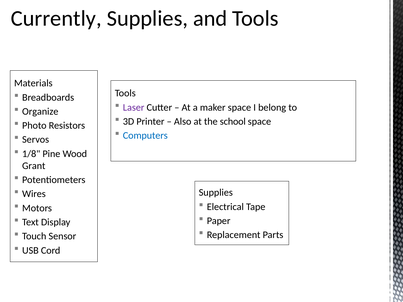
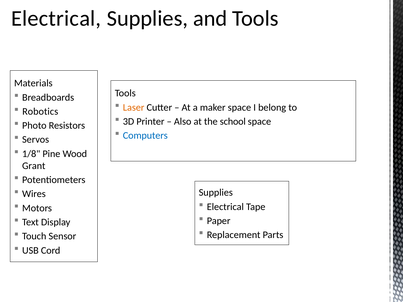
Currently: Currently -> Electrical (56, 18)
Laser colour: purple -> orange (134, 107)
Organize: Organize -> Robotics (40, 112)
